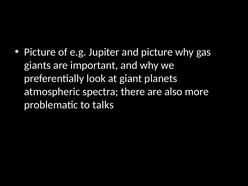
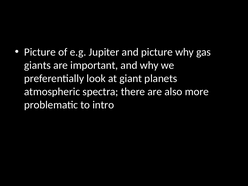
talks: talks -> intro (103, 105)
